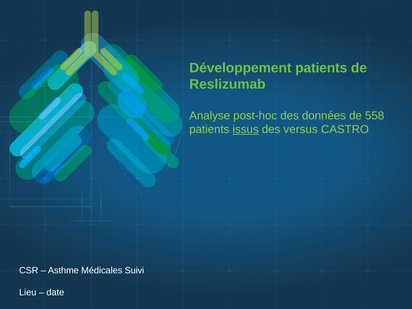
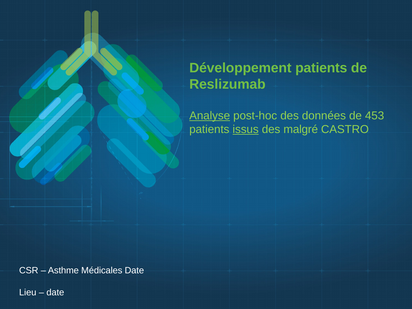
Analyse underline: none -> present (210, 116)
558: 558 -> 453 (375, 116)
versus: versus -> malgré (301, 130)
Médicales Suivi: Suivi -> Date (134, 271)
